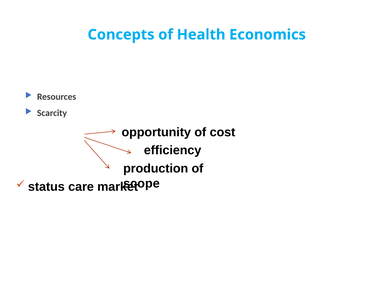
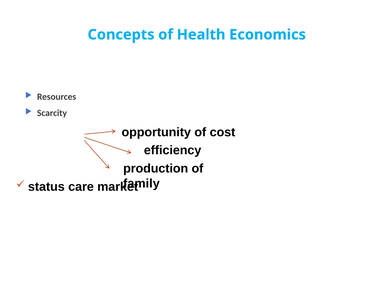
scope: scope -> family (141, 184)
